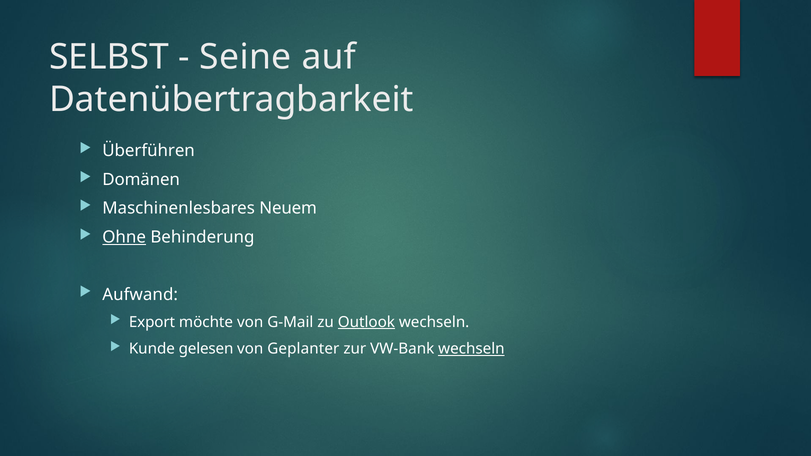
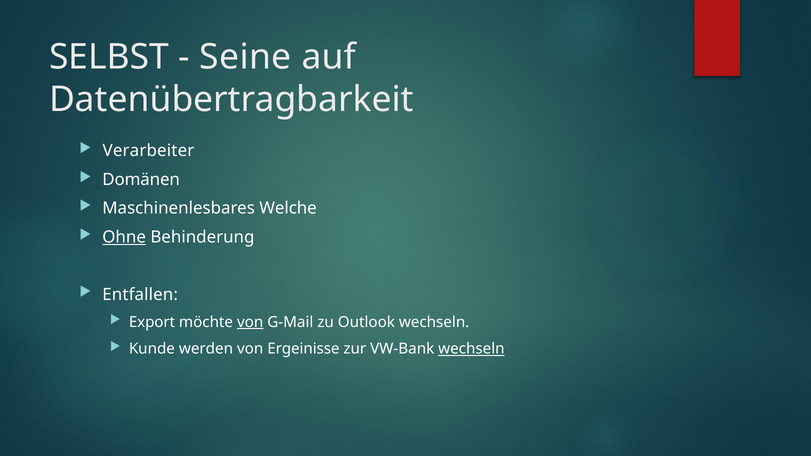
Überführen: Überführen -> Verarbeiter (148, 151)
Neuem: Neuem -> Welche (288, 208)
Aufwand: Aufwand -> Entfallen (140, 295)
von underline: none -> present (250, 322)
Outlook underline: present -> none (366, 322)
gelesen: gelesen -> werden (206, 349)
Geplanter: Geplanter -> Ergeinisse (303, 349)
